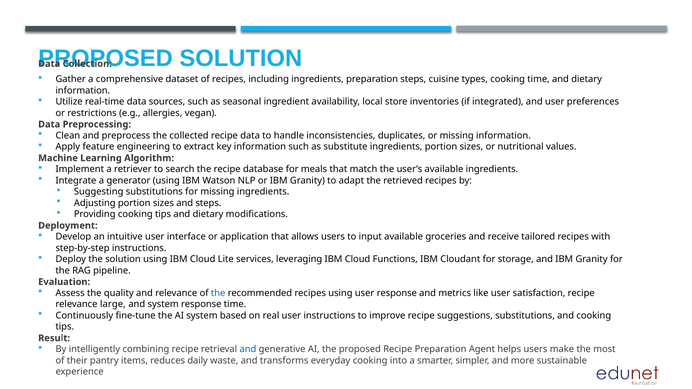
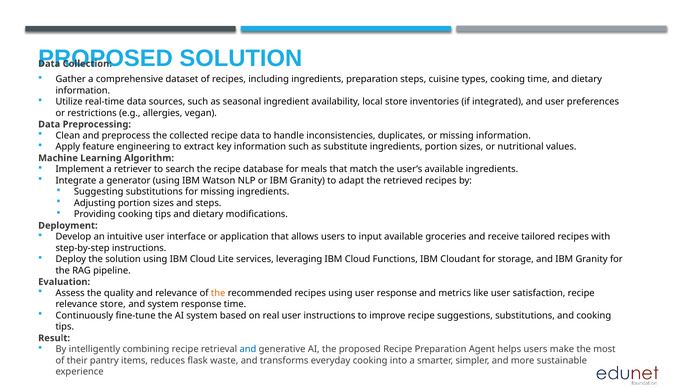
the colour: blue -> orange (218, 293)
relevance large: large -> store (113, 305)
daily: daily -> flask (198, 361)
